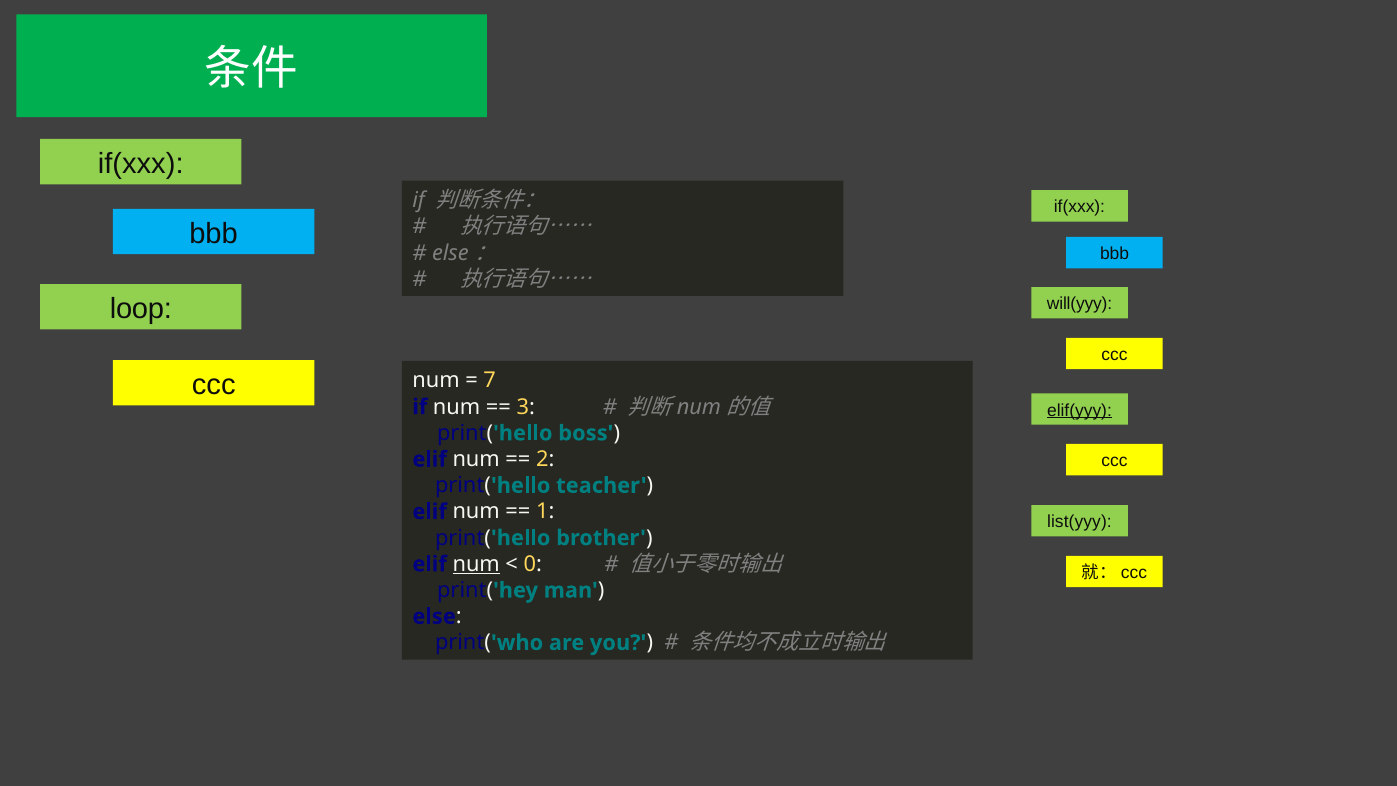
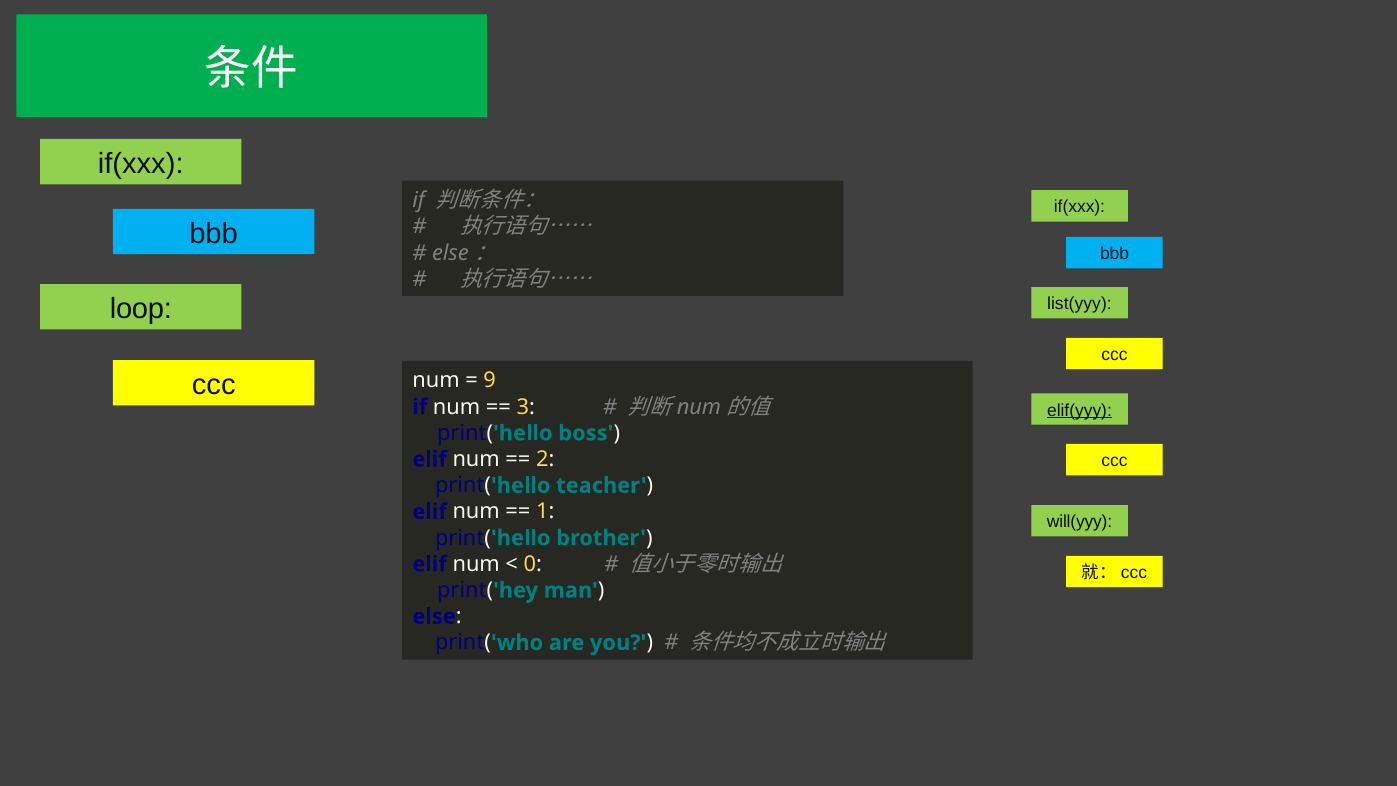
will(yyy: will(yyy -> list(yyy (1079, 304)
7: 7 -> 9 (490, 381)
list(yyy: list(yyy -> will(yyy (1080, 522)
num underline: present -> none (476, 564)
